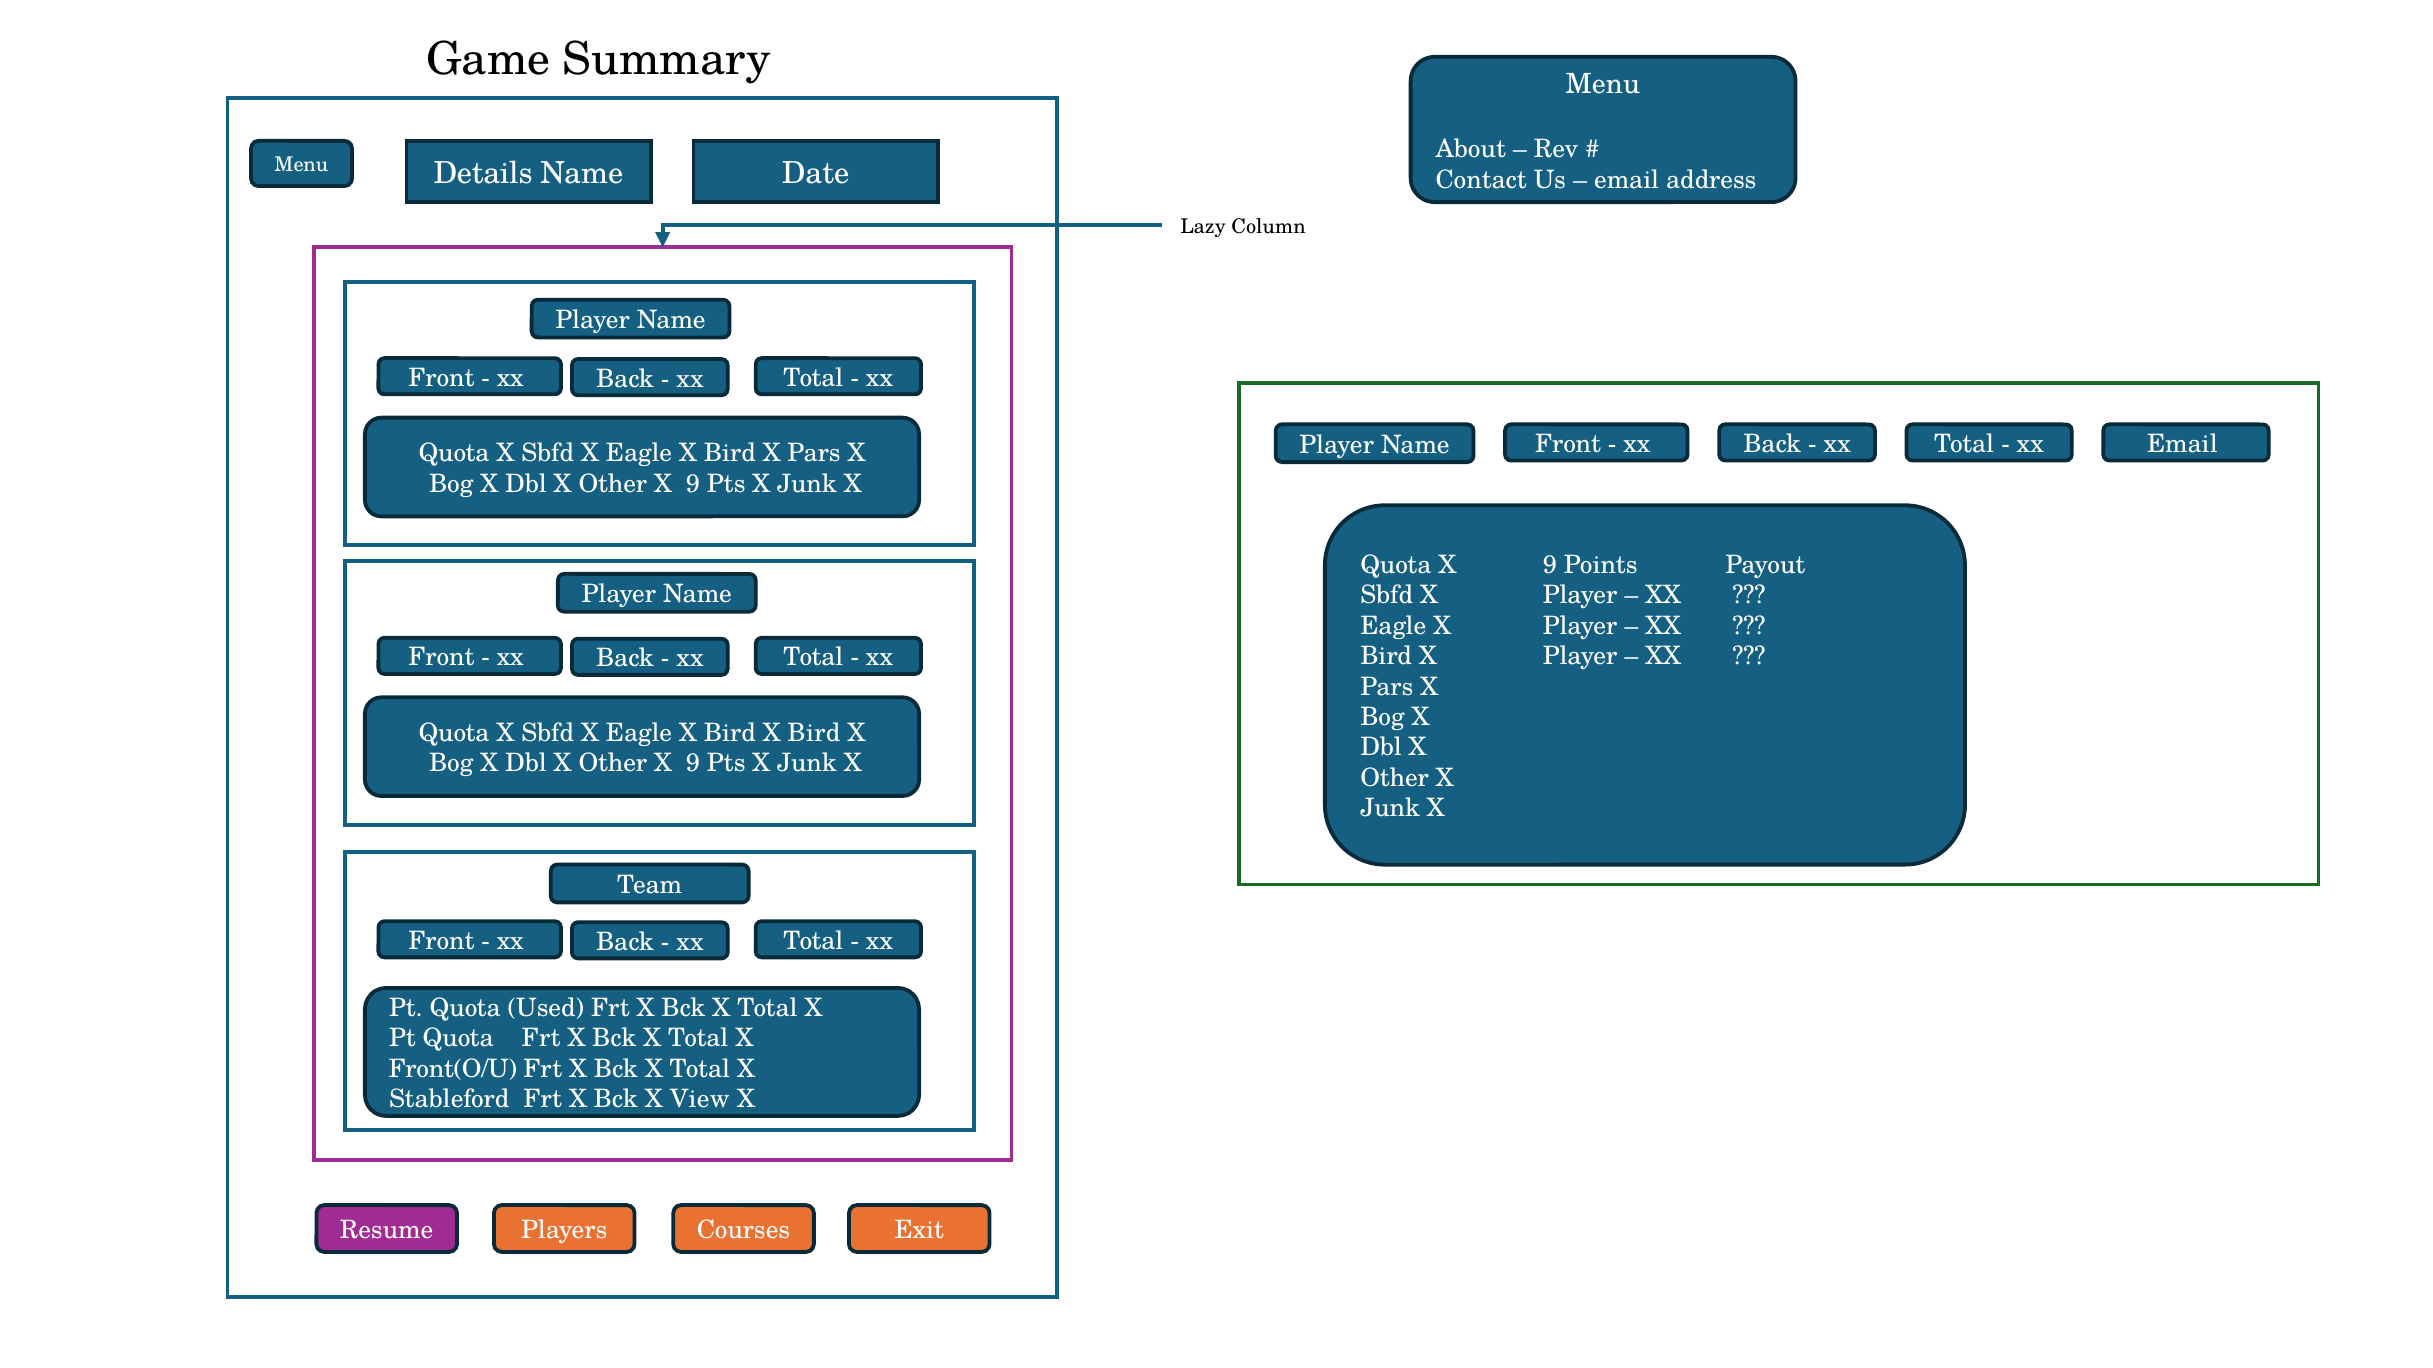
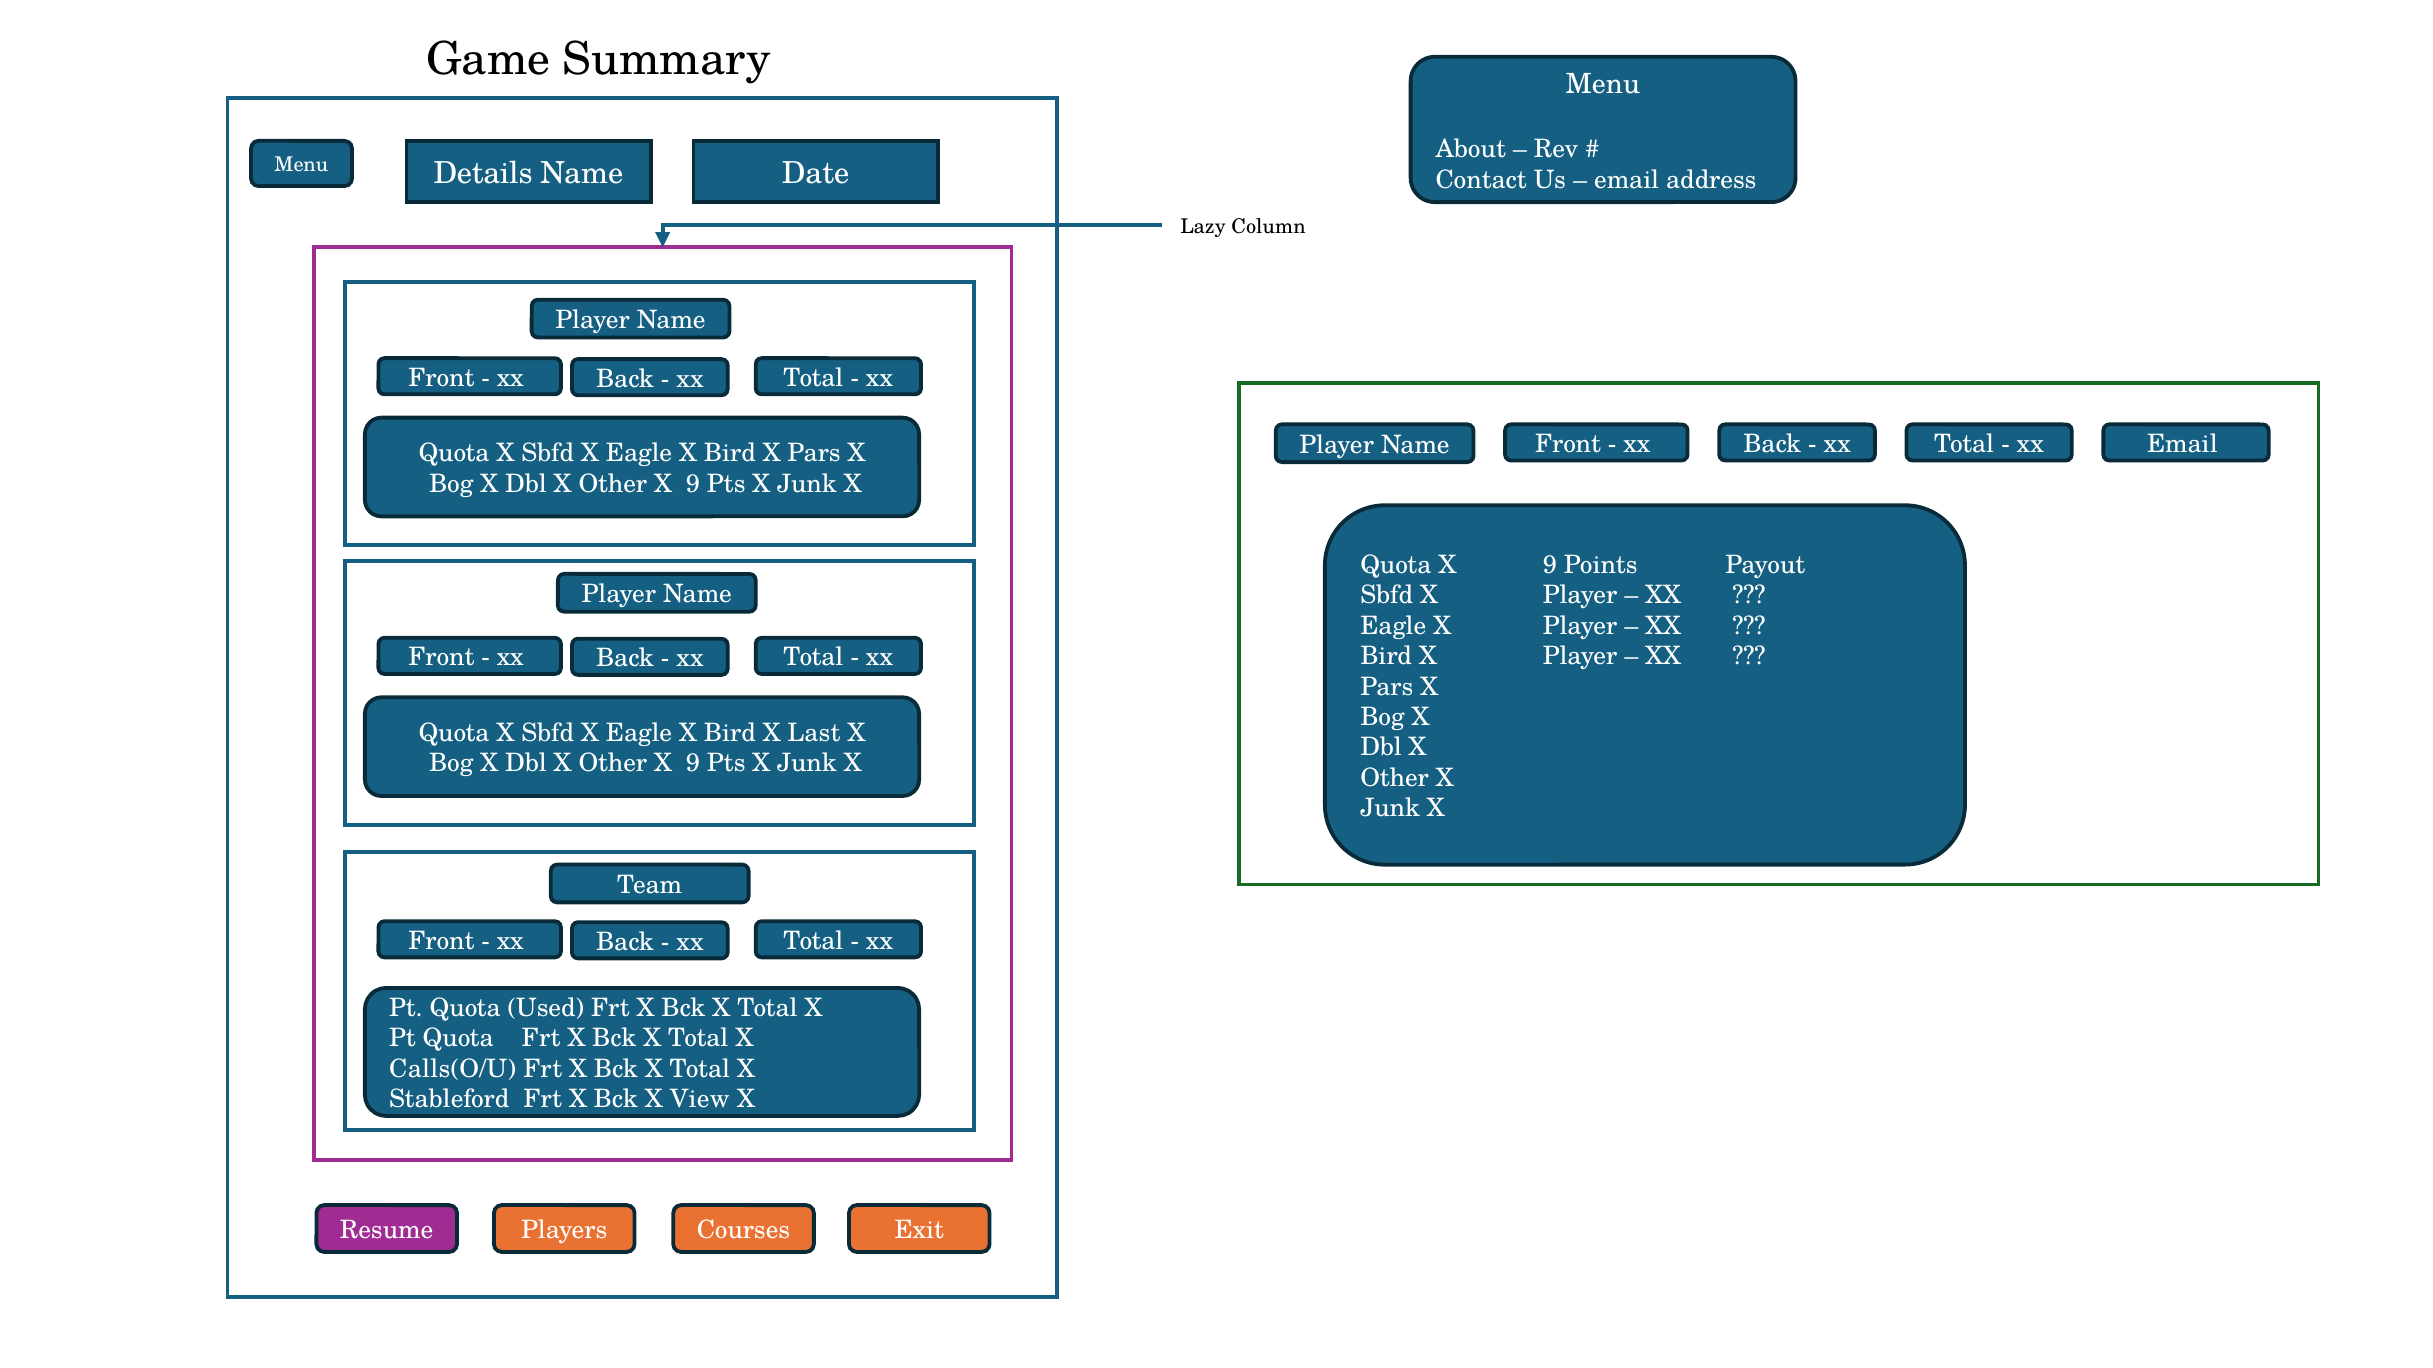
Bird X Bird: Bird -> Last (814, 733)
Front(O/U: Front(O/U -> Calls(O/U (453, 1069)
